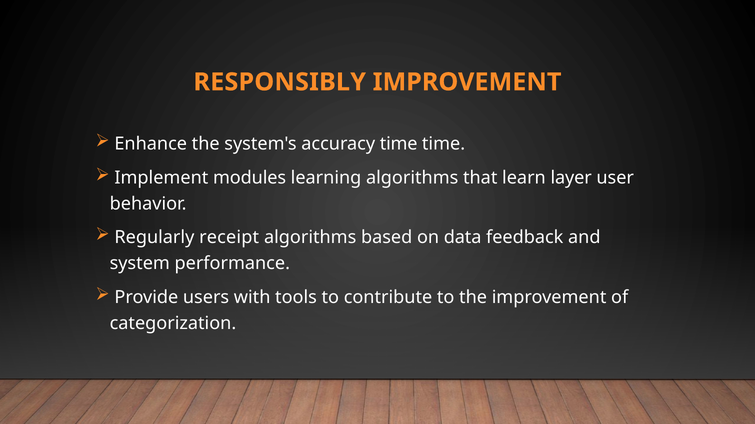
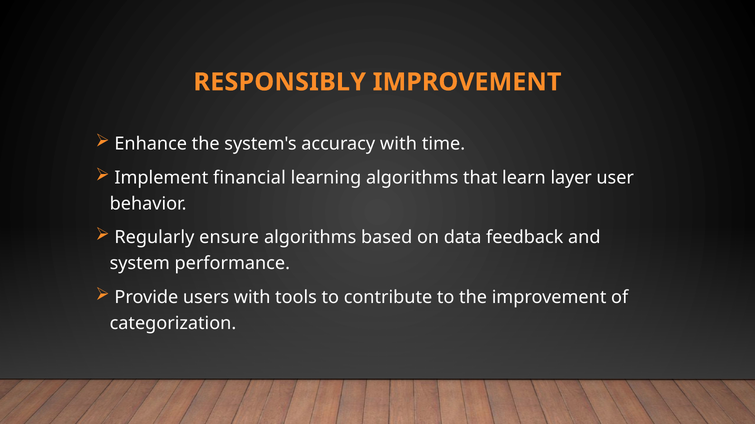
accuracy time: time -> with (398, 144)
modules: modules -> financial (249, 178)
receipt: receipt -> ensure (229, 238)
